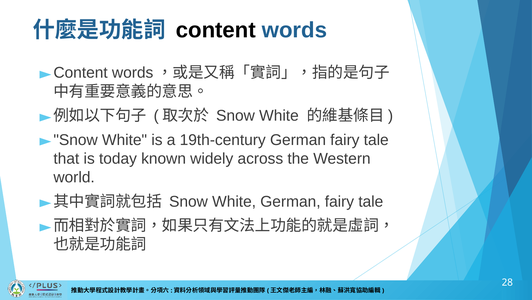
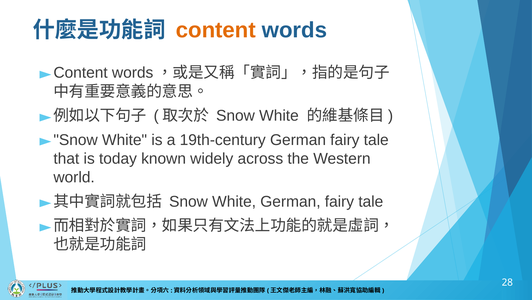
content colour: black -> orange (216, 30)
